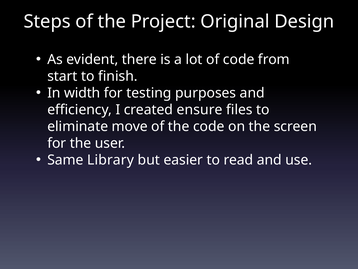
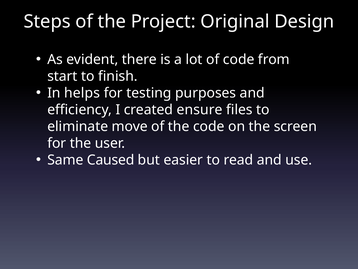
width: width -> helps (82, 93)
Library: Library -> Caused (111, 160)
